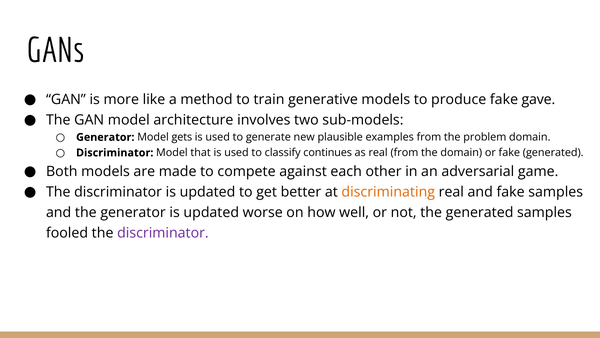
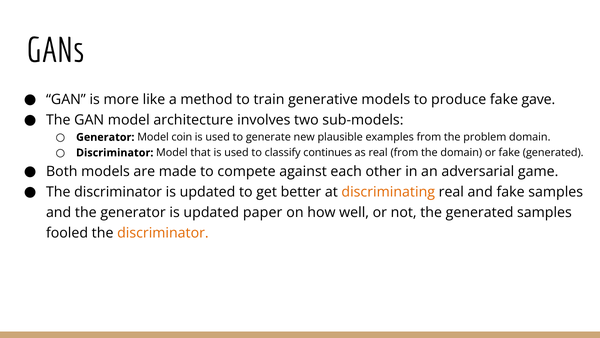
gets: gets -> coin (182, 137)
worse: worse -> paper (263, 212)
discriminator colour: purple -> orange (163, 233)
